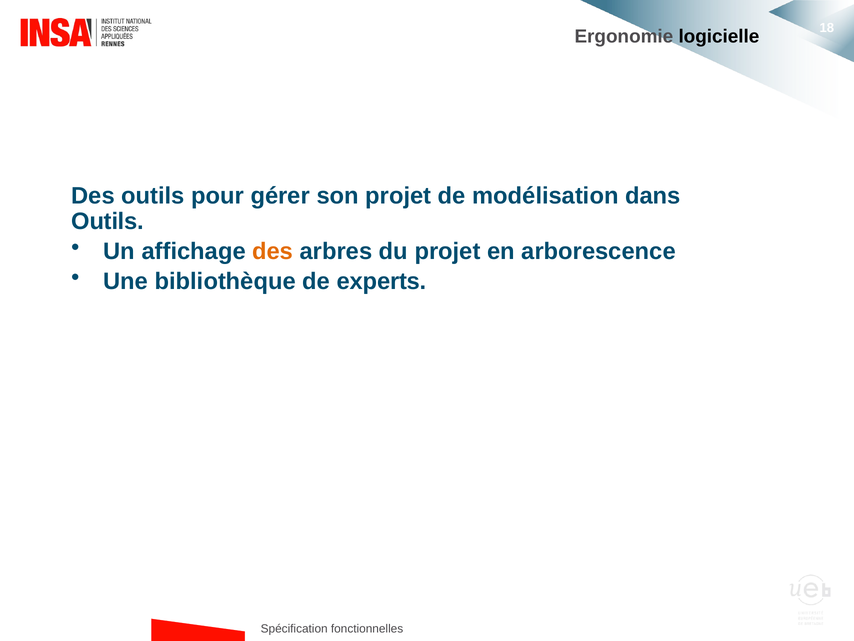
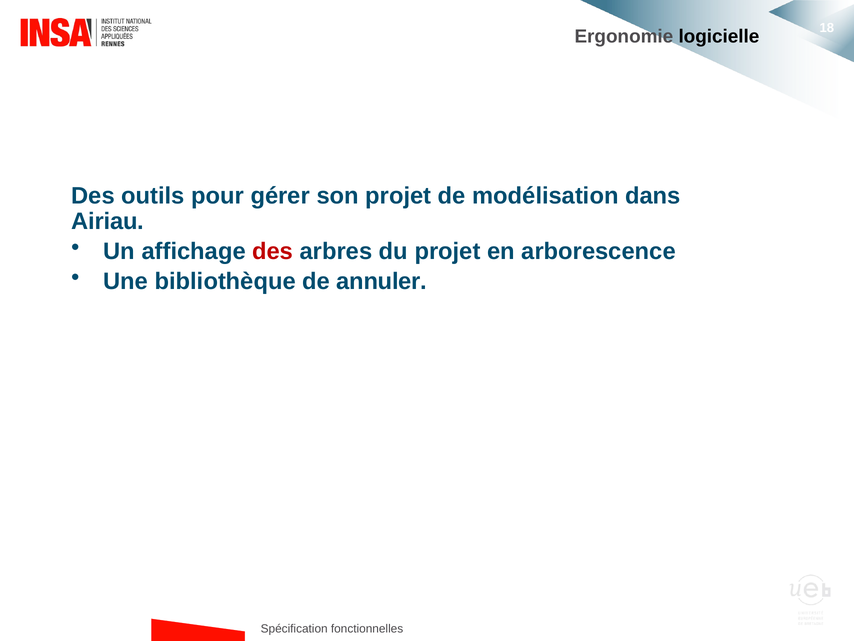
Outils: Outils -> Airiau (108, 221)
des colour: orange -> red (273, 251)
experts: experts -> annuler (382, 281)
